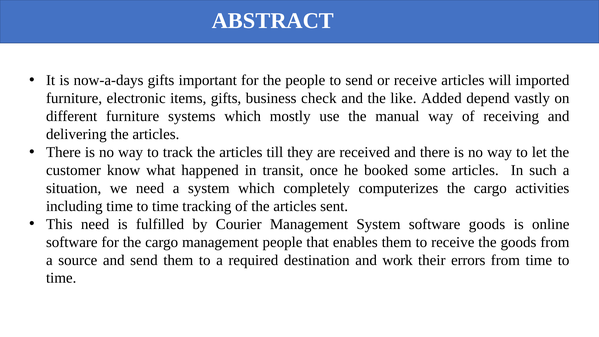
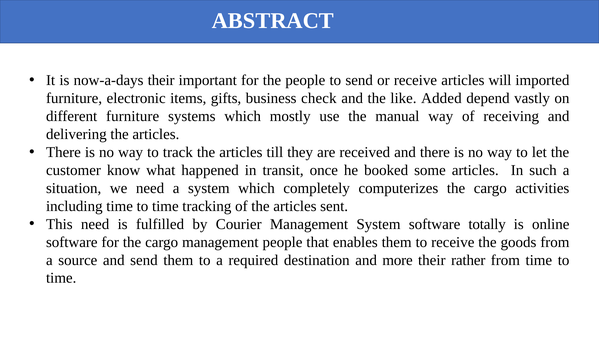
now-a-days gifts: gifts -> their (161, 80)
software goods: goods -> totally (487, 224)
work: work -> more (398, 260)
errors: errors -> rather (468, 260)
